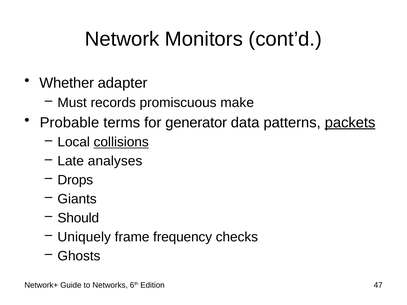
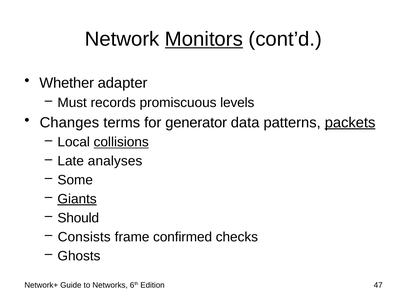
Monitors underline: none -> present (204, 39)
make: make -> levels (237, 103)
Probable: Probable -> Changes (69, 123)
Drops: Drops -> Some (75, 180)
Giants underline: none -> present (77, 199)
Uniquely: Uniquely -> Consists (84, 237)
frequency: frequency -> confirmed (183, 237)
